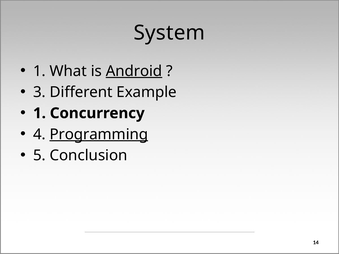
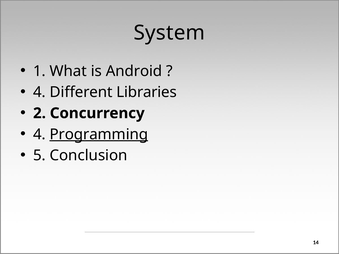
Android underline: present -> none (134, 71)
3: 3 -> 4 (39, 92)
Example: Example -> Libraries (147, 92)
1: 1 -> 2 (39, 113)
